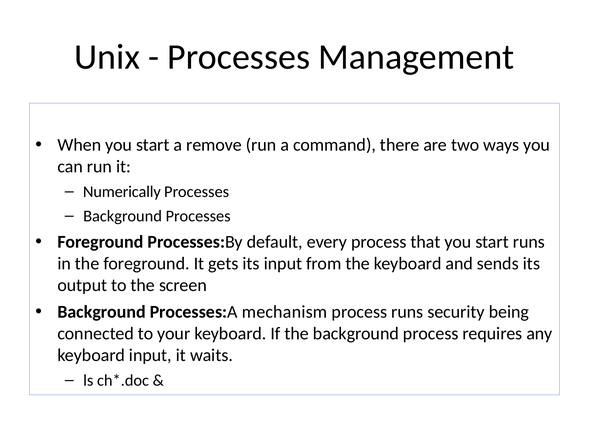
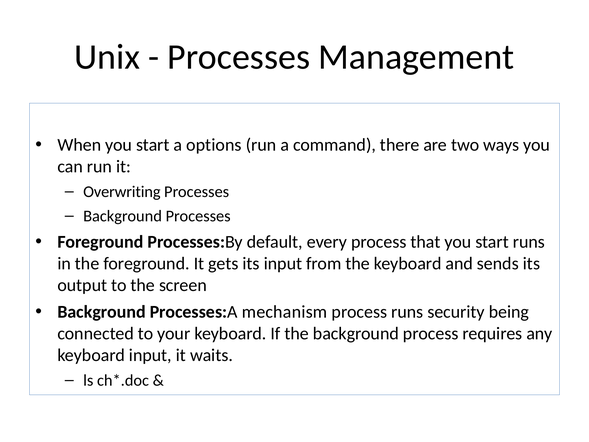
remove: remove -> options (214, 145)
Numerically: Numerically -> Overwriting (122, 192)
